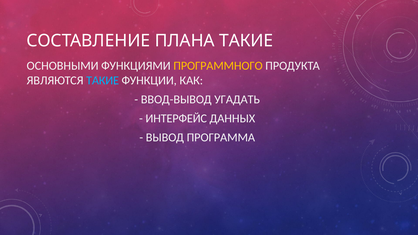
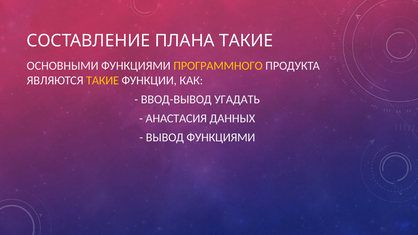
ТАКИЕ colour: light blue -> yellow (103, 81)
ИНТЕРФЕЙС: ИНТЕРФЕЙС -> АНАСТАСИЯ (176, 119)
ВЫВОД ПРОГРАММА: ПРОГРАММА -> ФУНКЦИЯМИ (221, 138)
